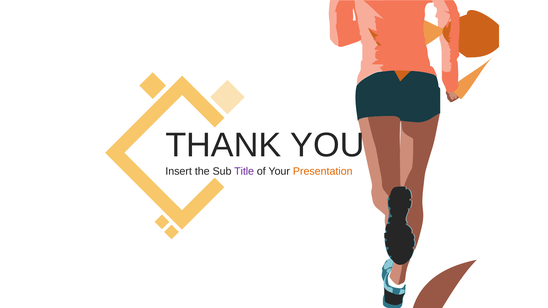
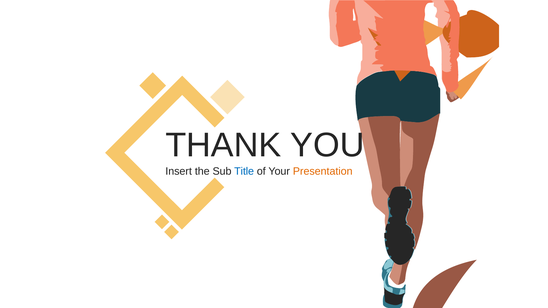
Title colour: purple -> blue (244, 172)
